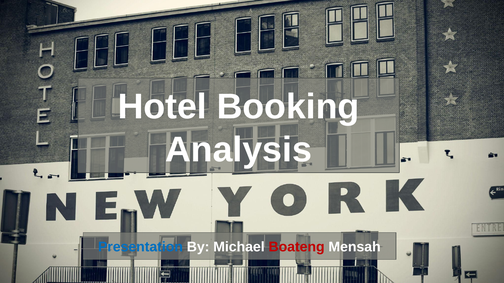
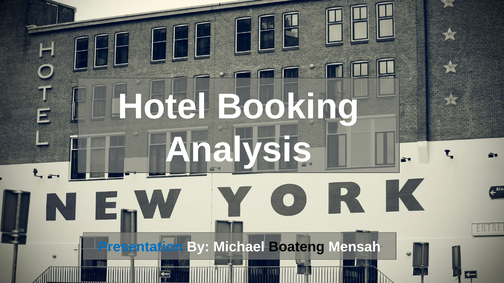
Boateng colour: red -> black (297, 247)
